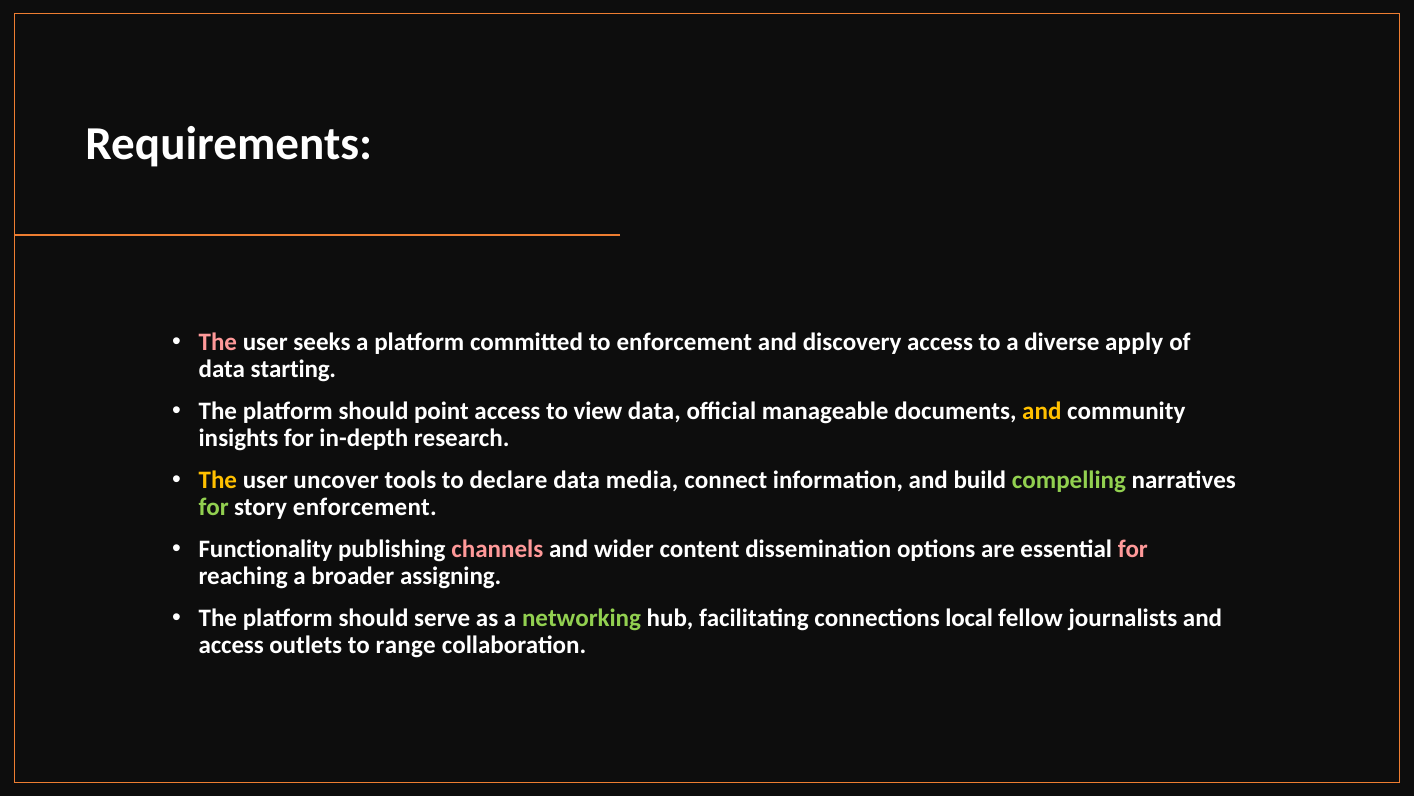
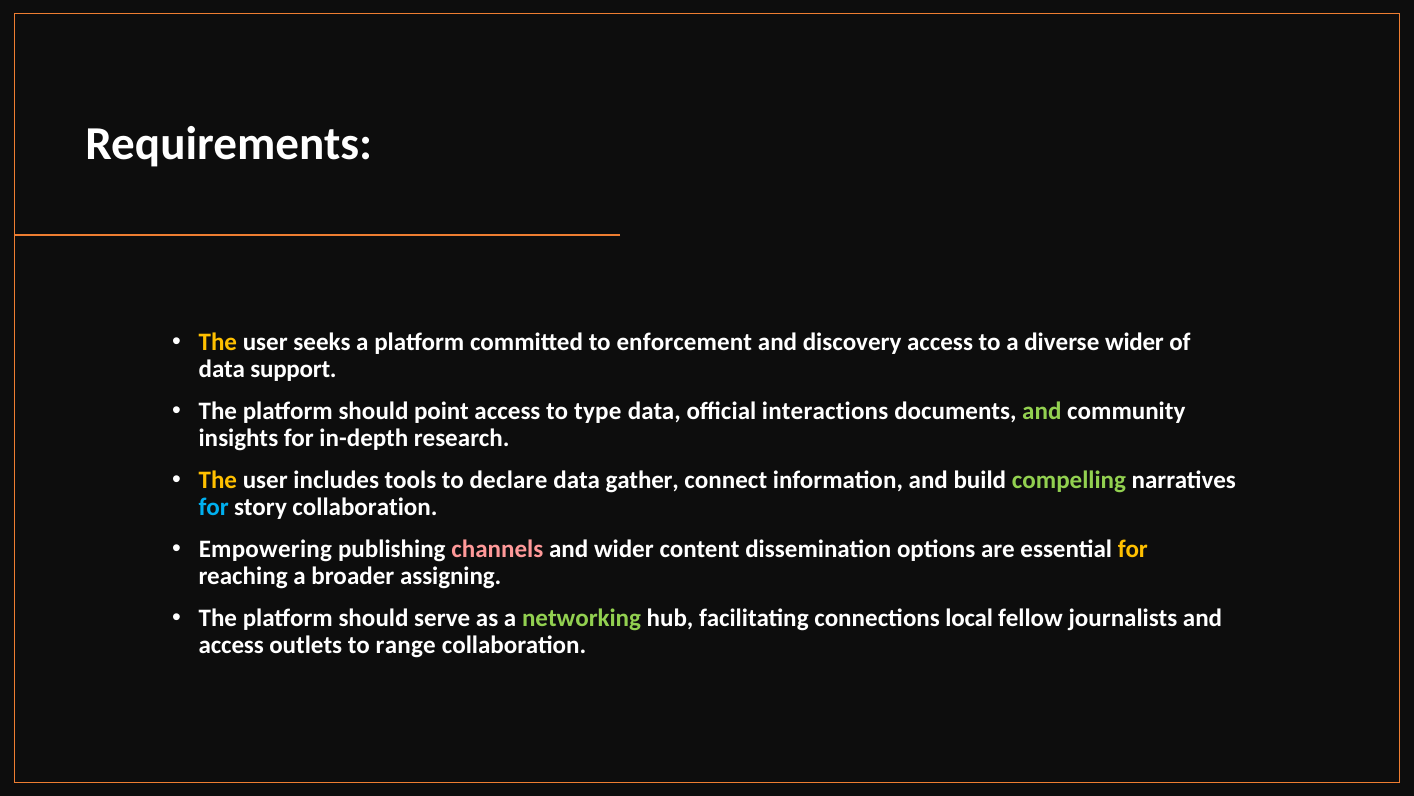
The colour: pink -> yellow (218, 342)
diverse apply: apply -> wider (1134, 342)
starting: starting -> support (294, 369)
view: view -> type (598, 411)
manageable: manageable -> interactions (825, 411)
and colour: yellow -> light green (1042, 411)
uncover: uncover -> includes (336, 480)
media: media -> gather (642, 480)
for colour: light green -> light blue (214, 507)
story enforcement: enforcement -> collaboration (365, 507)
Functionality: Functionality -> Empowering (265, 549)
for colour: pink -> yellow (1133, 549)
